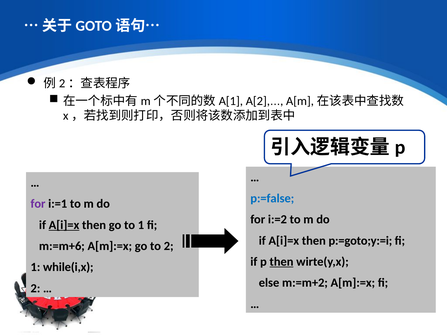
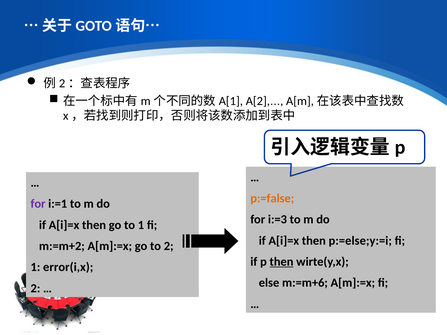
p:=false colour: blue -> orange (272, 199)
i:=2: i:=2 -> i:=3 (277, 220)
A[i]=x underline: present -> none (64, 225)
p:=goto;y:=i: p:=goto;y:=i -> p:=else;y:=i (360, 241)
m:=m+6: m:=m+6 -> m:=m+2 (62, 246)
while(i,x: while(i,x -> error(i,x (68, 267)
m:=m+2: m:=m+2 -> m:=m+6 (305, 283)
